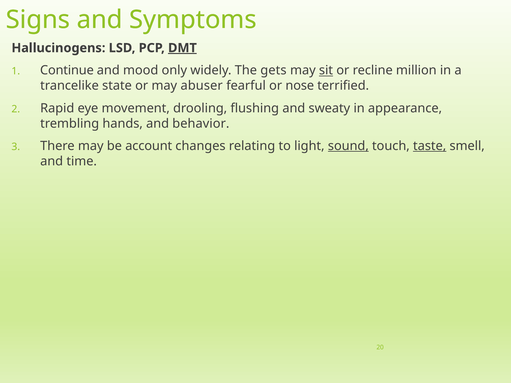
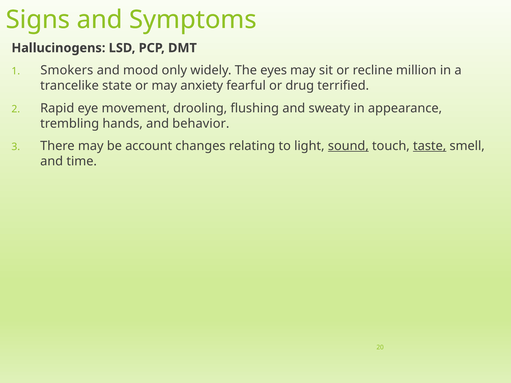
DMT underline: present -> none (182, 48)
Continue: Continue -> Smokers (67, 70)
gets: gets -> eyes (274, 70)
sit underline: present -> none (326, 70)
abuser: abuser -> anxiety (202, 86)
nose: nose -> drug (300, 86)
